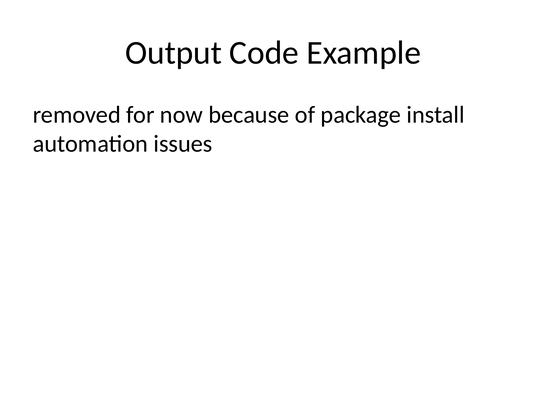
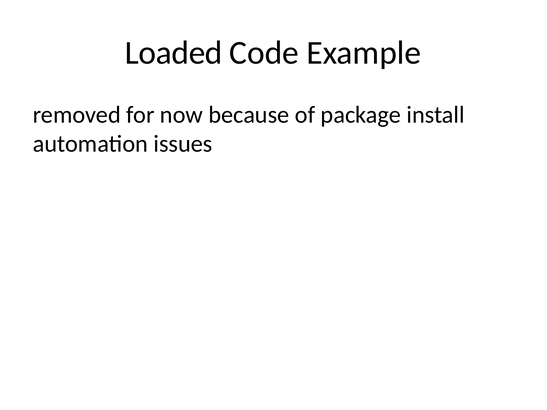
Output: Output -> Loaded (174, 53)
